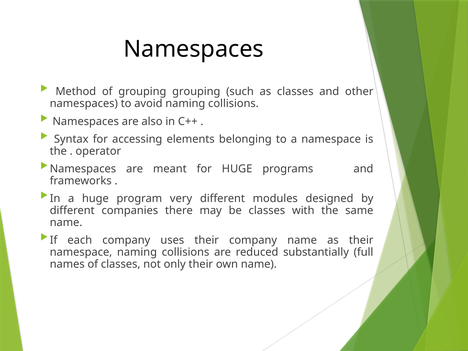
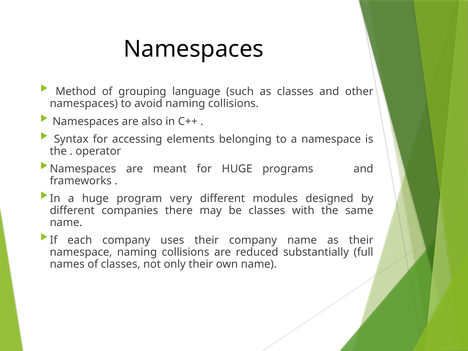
grouping grouping: grouping -> language (196, 92)
